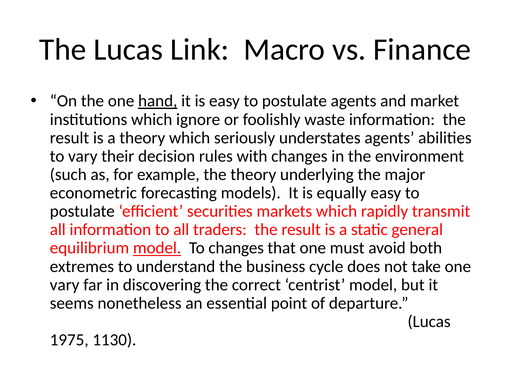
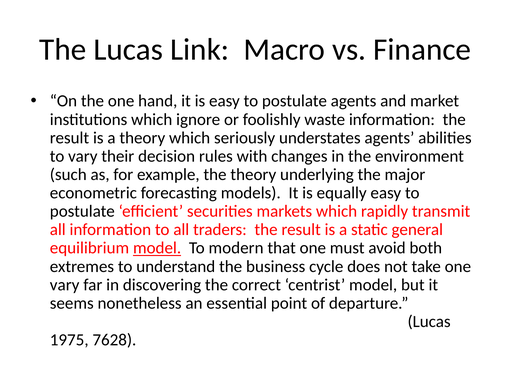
hand underline: present -> none (158, 101)
To changes: changes -> modern (236, 248)
1130: 1130 -> 7628 (114, 340)
